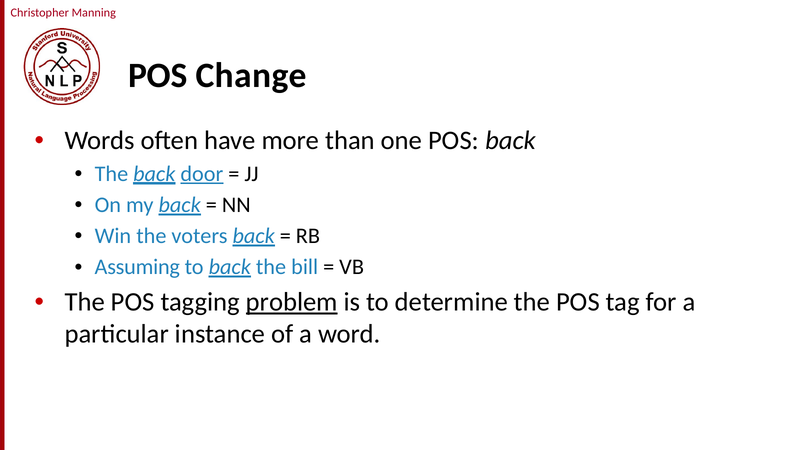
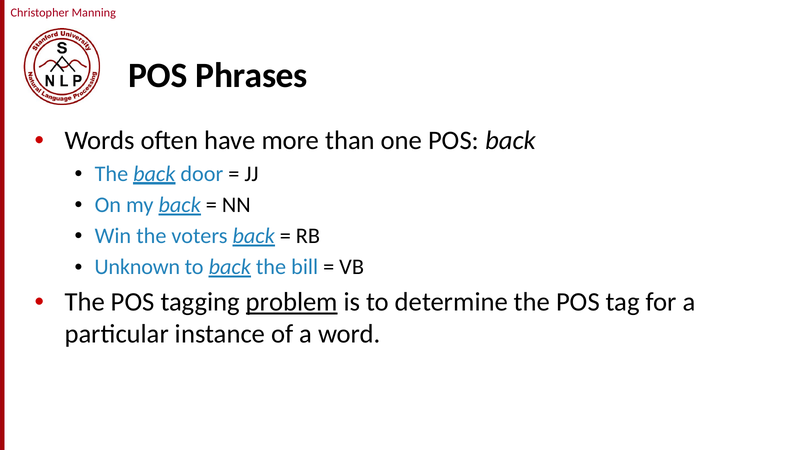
Change: Change -> Phrases (252, 75)
door underline: present -> none (202, 174)
Assuming: Assuming -> Unknown (137, 267)
